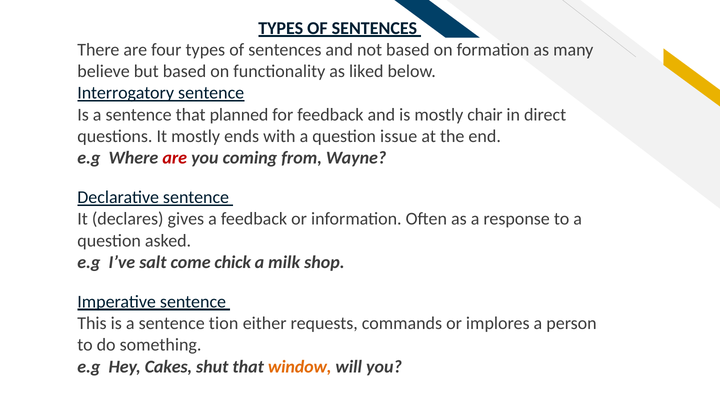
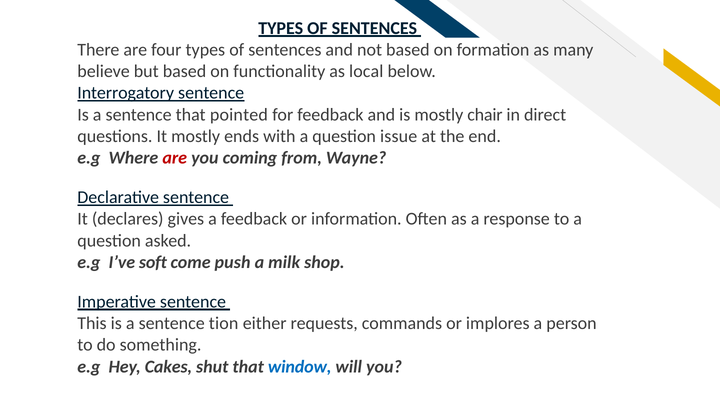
liked: liked -> local (366, 71)
planned: planned -> pointed (239, 115)
salt: salt -> soft (153, 262)
chick: chick -> push (233, 262)
window colour: orange -> blue (300, 367)
